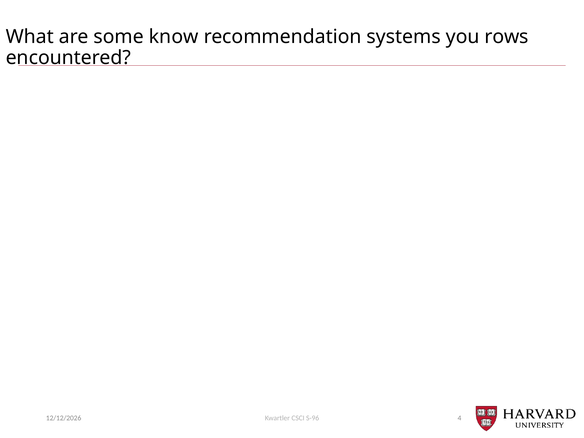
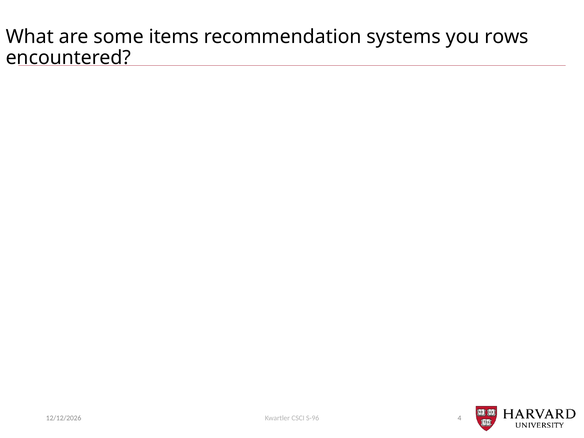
know: know -> items (174, 37)
